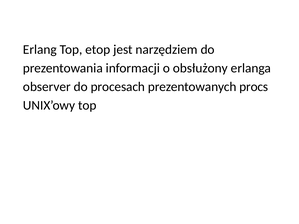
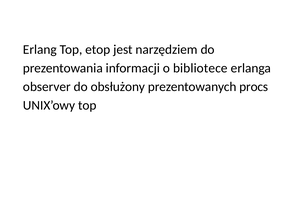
obsłużony: obsłużony -> bibliotece (200, 68)
procesach: procesach -> obsłużony (118, 87)
